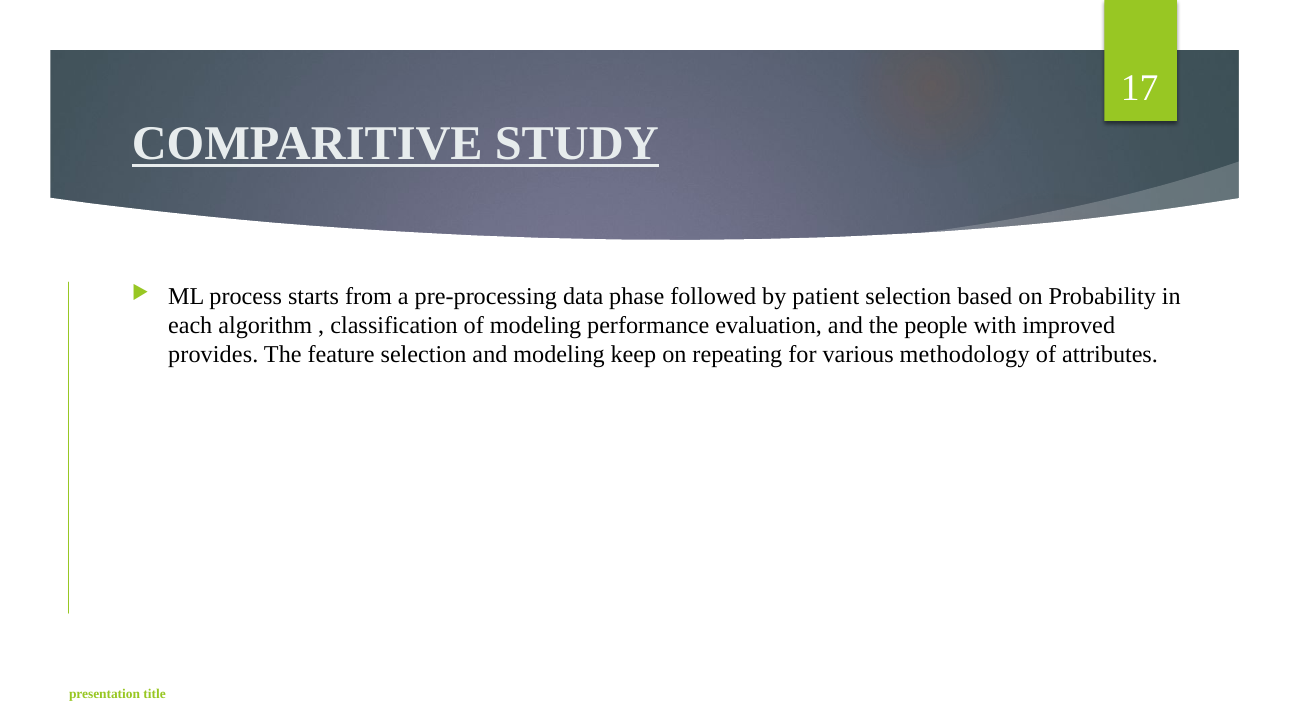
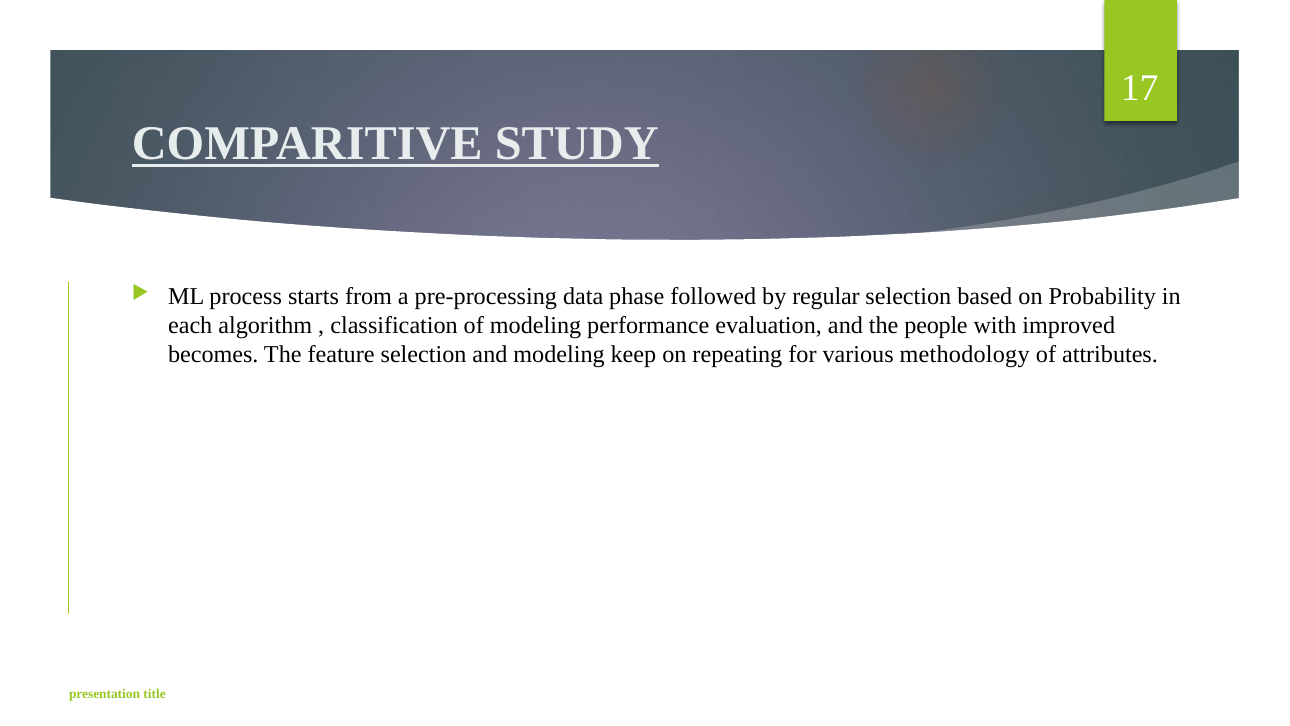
patient: patient -> regular (826, 297)
provides: provides -> becomes (213, 355)
